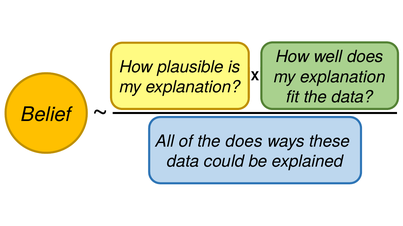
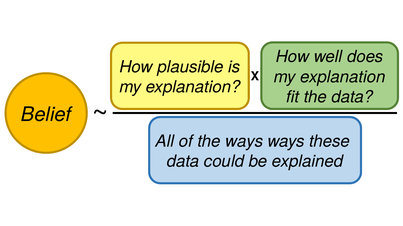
the does: does -> ways (244, 142)
